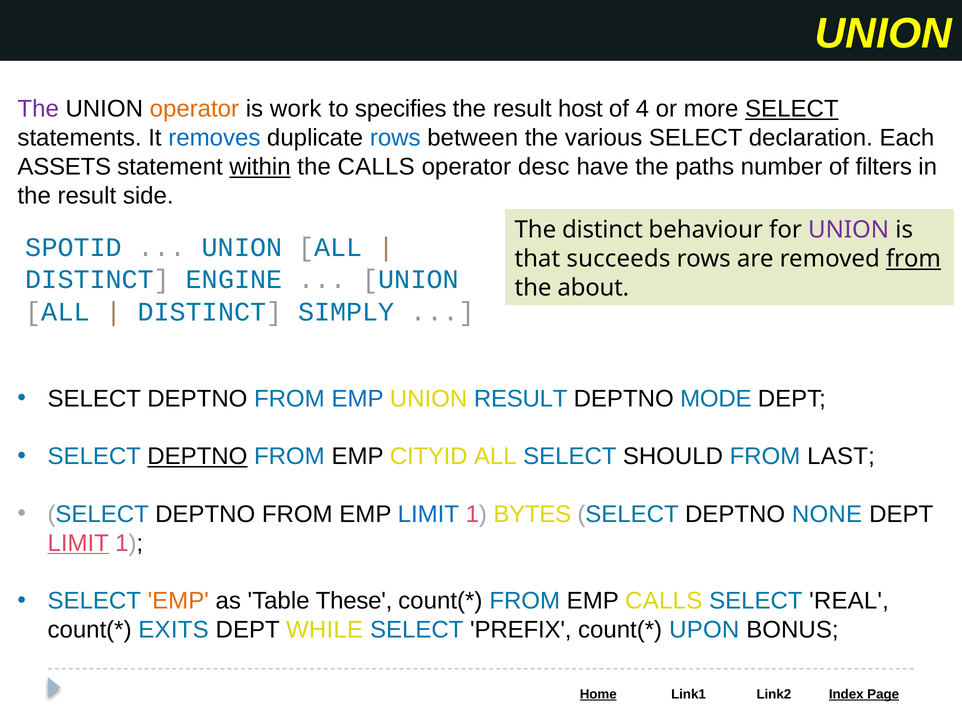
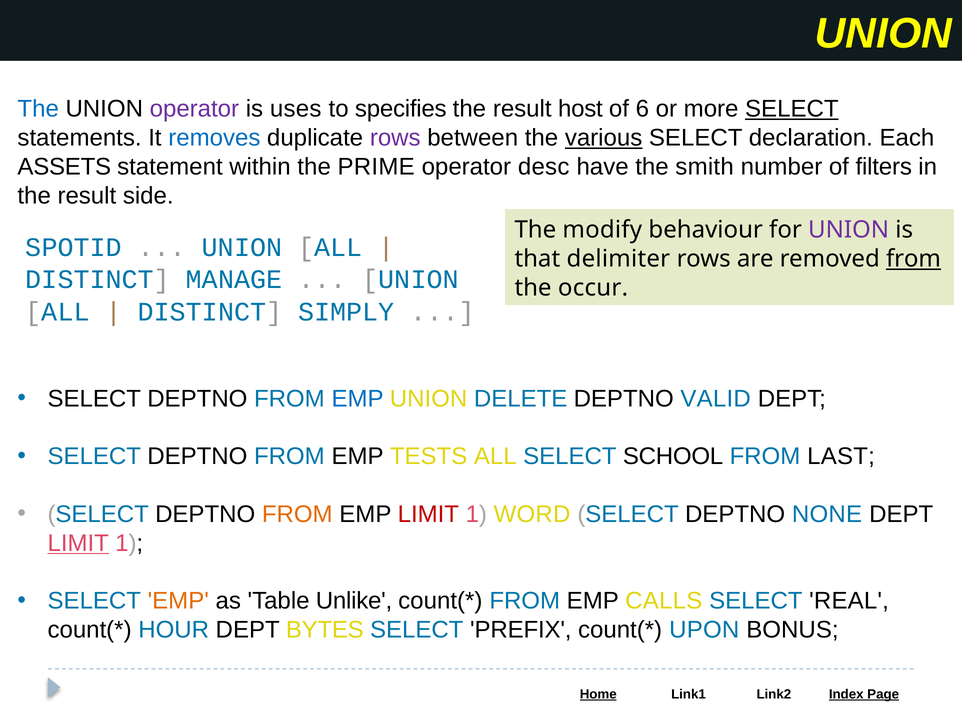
The colour: purple -> blue (38, 109)
operator colour: orange -> purple (194, 109)
work: work -> uses (296, 109)
4: 4 -> 6 (642, 109)
rows colour: blue -> purple (395, 138)
various underline: none -> present (604, 138)
within underline: present -> none (260, 167)
the CALLS: CALLS -> PRIME (376, 167)
paths: paths -> smith (705, 167)
The distinct: distinct -> modify (602, 230)
succeeds: succeeds -> delimiter (618, 259)
ENGINE: ENGINE -> MANAGE (234, 279)
about: about -> occur (593, 287)
UNION RESULT: RESULT -> DELETE (521, 398)
MODE: MODE -> VALID (716, 398)
DEPTNO underline: present -> none (197, 456)
CITYID: CITYID -> TESTS (429, 456)
SHOULD: SHOULD -> SCHOOL (673, 456)
FROM colour: black -> orange (297, 514)
LIMIT colour: blue -> red (428, 514)
BYTES: BYTES -> WORD (532, 514)
These: These -> Unlike (354, 601)
EXITS: EXITS -> HOUR (174, 629)
WHILE: WHILE -> BYTES (325, 629)
